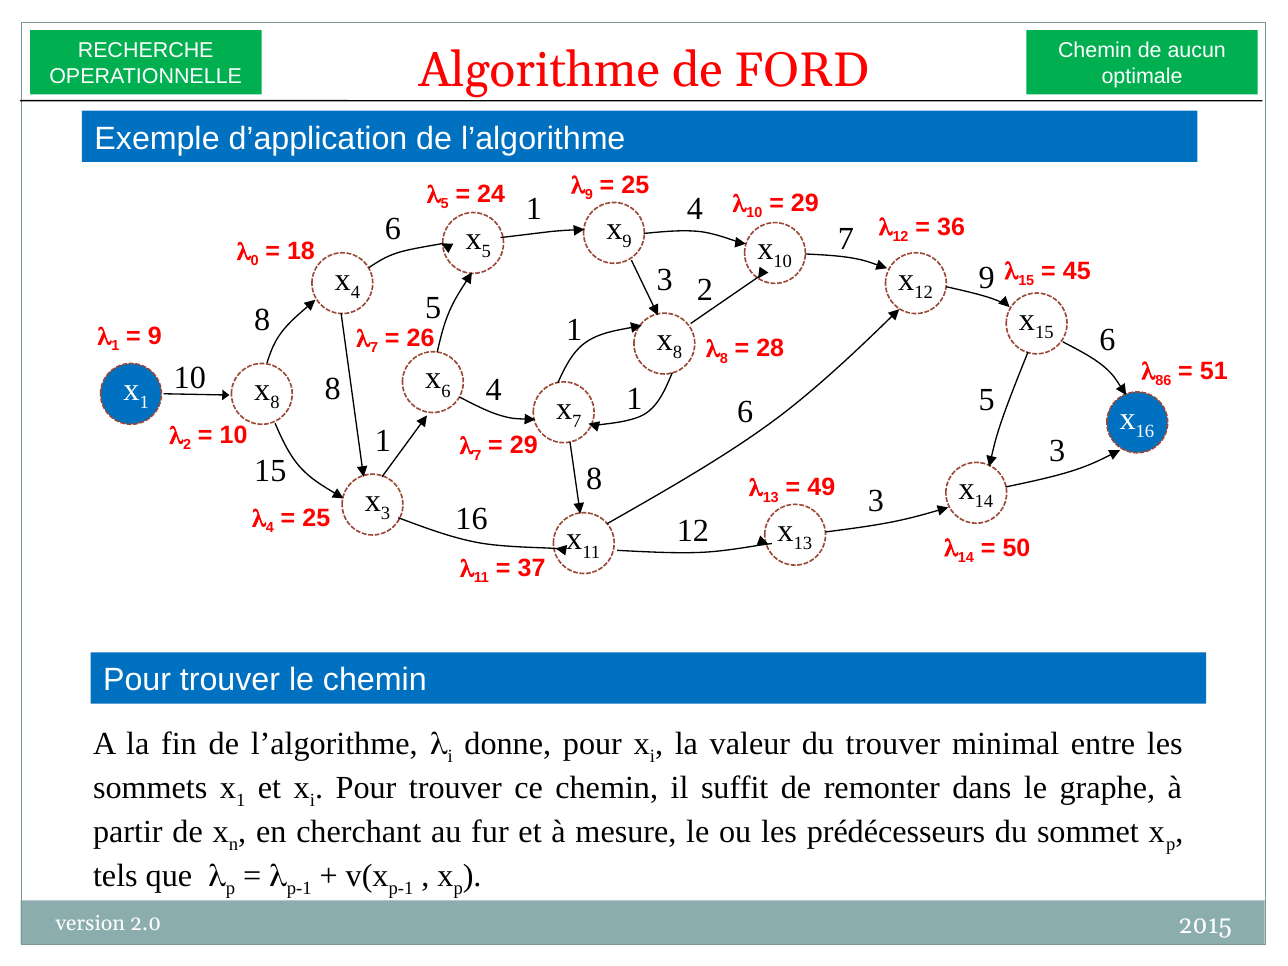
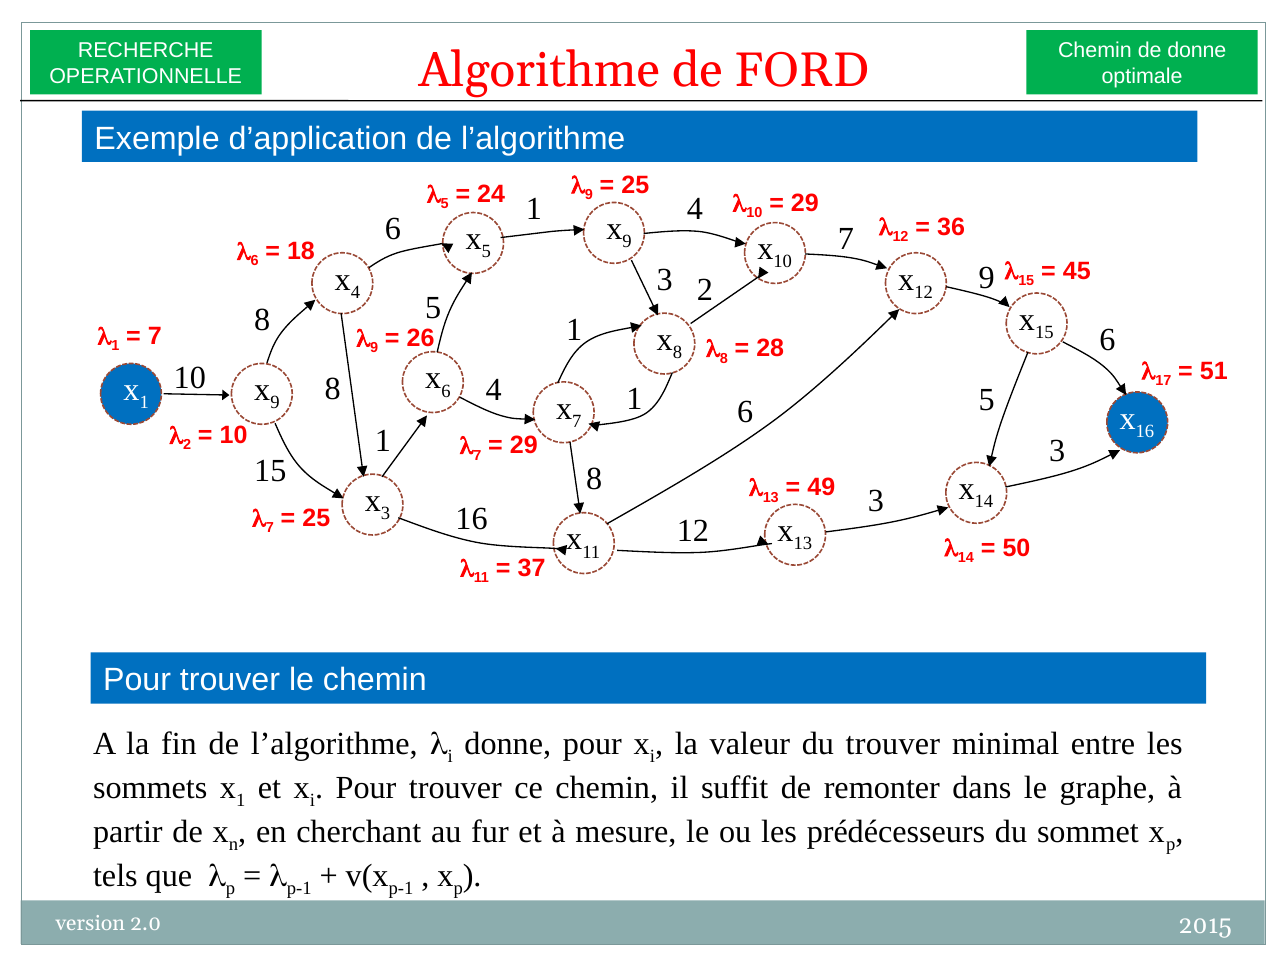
de aucun: aucun -> donne (1197, 51)
0: 0 -> 6 (255, 261)
9: 9 -> 7 (155, 336)
7: 7 -> 9 (374, 348)
86: 86 -> 17 (1163, 381)
8: 8 -> 9 (275, 403)
4: 4 -> 7 (270, 528)
